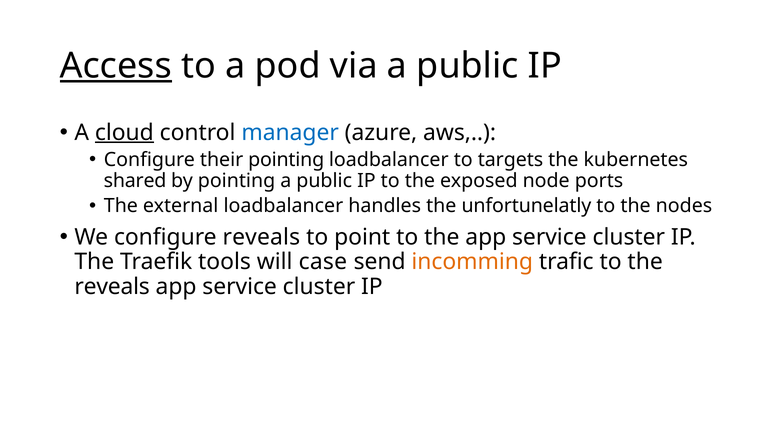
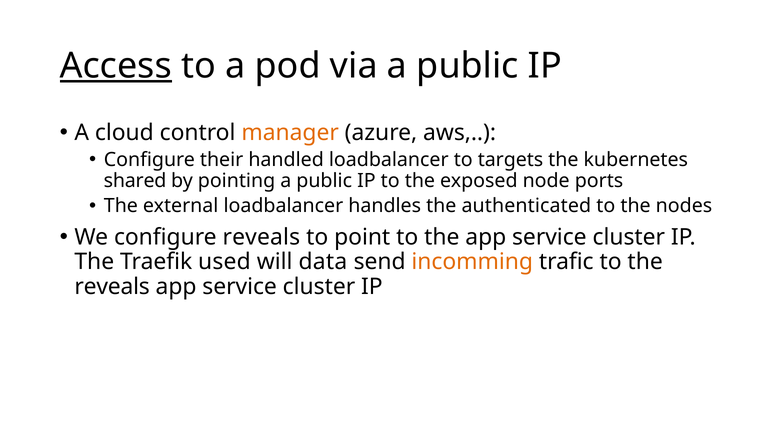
cloud underline: present -> none (124, 133)
manager colour: blue -> orange (290, 133)
their pointing: pointing -> handled (286, 160)
unfortunelatly: unfortunelatly -> authenticated (526, 206)
tools: tools -> used (224, 262)
case: case -> data (323, 262)
